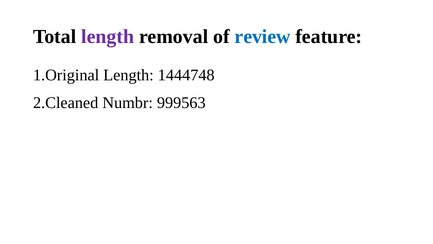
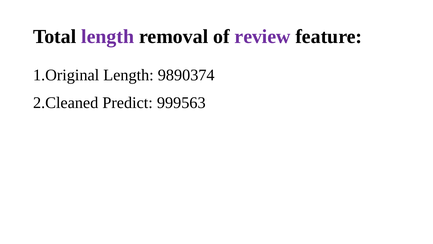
review colour: blue -> purple (263, 36)
1444748: 1444748 -> 9890374 (186, 75)
Numbr: Numbr -> Predict (128, 103)
